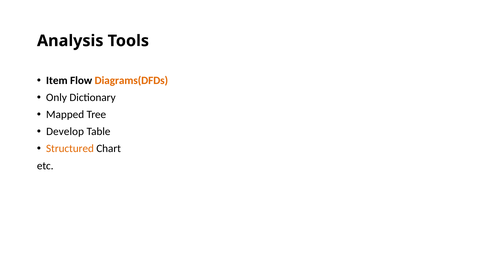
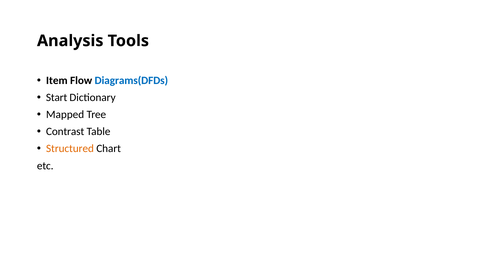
Diagrams(DFDs colour: orange -> blue (131, 80)
Only: Only -> Start (57, 97)
Develop: Develop -> Contrast (65, 131)
